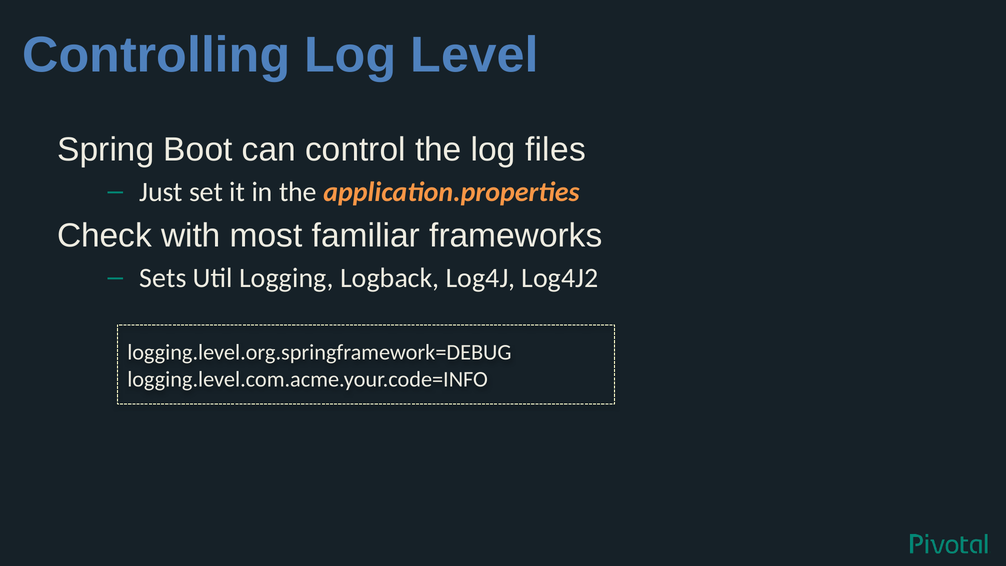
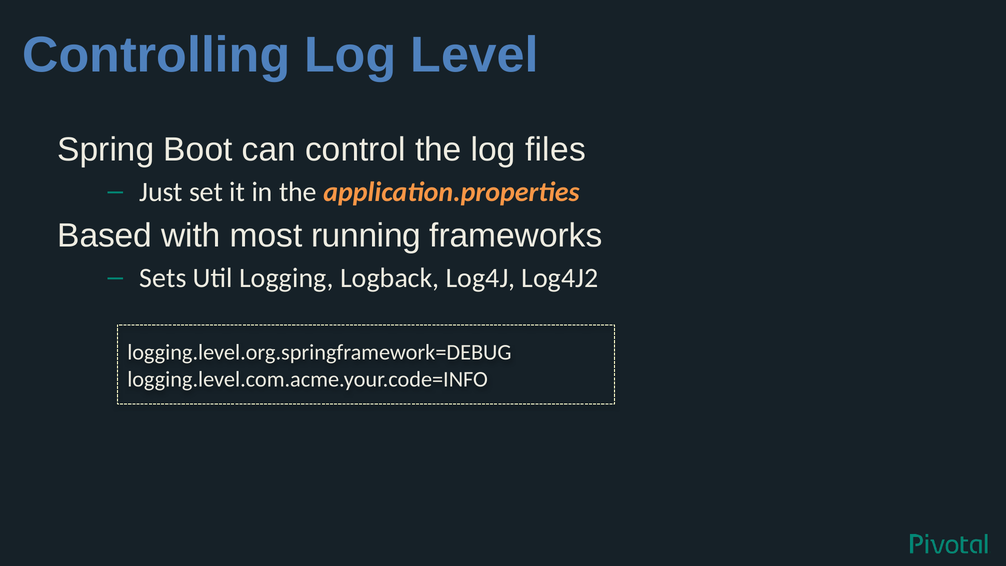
Check: Check -> Based (105, 236)
familiar: familiar -> running (366, 236)
